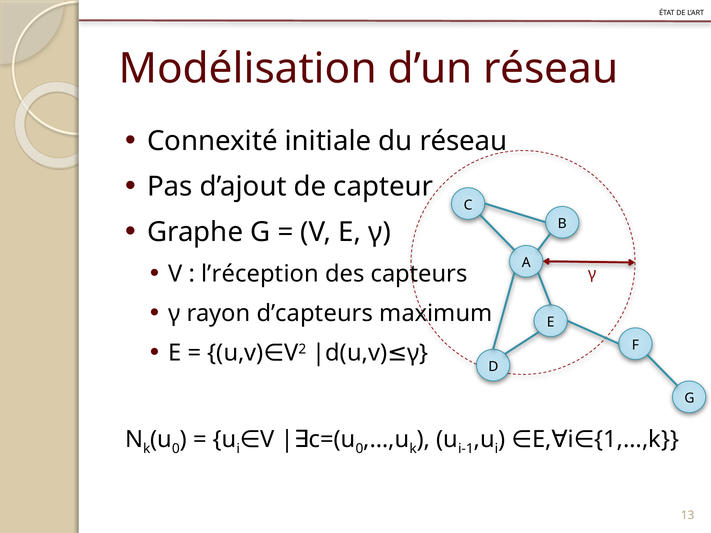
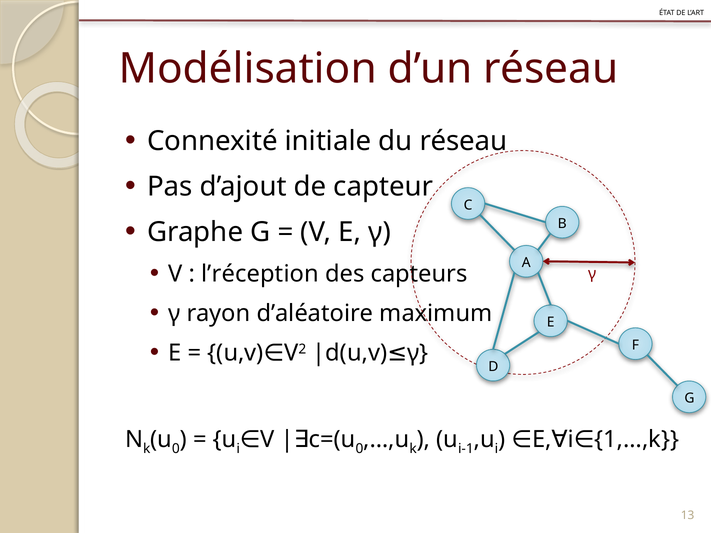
d’capteurs: d’capteurs -> d’aléatoire (315, 314)
